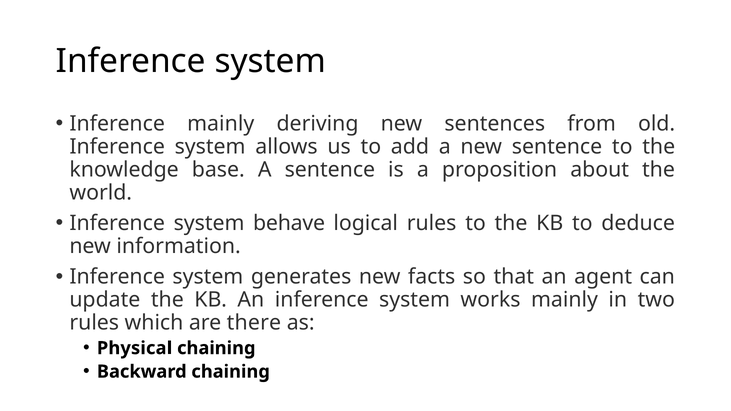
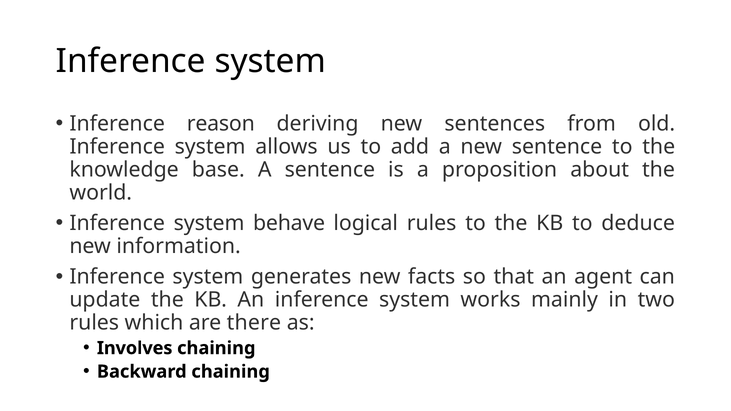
Inference mainly: mainly -> reason (221, 124)
Physical: Physical -> Involves (135, 348)
